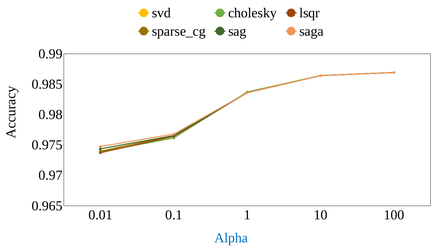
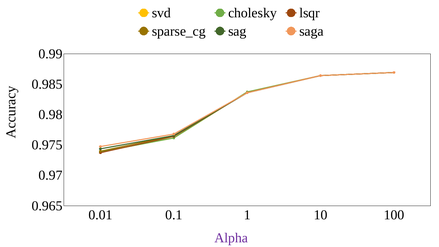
Alpha colour: blue -> purple (231, 238)
